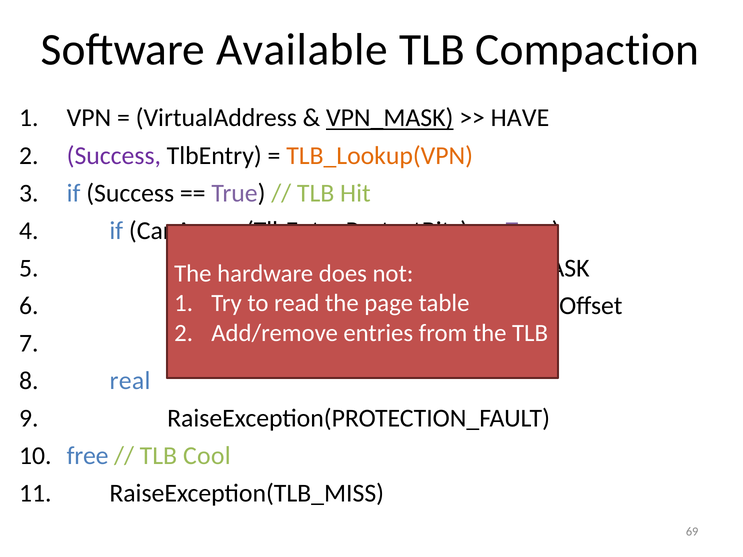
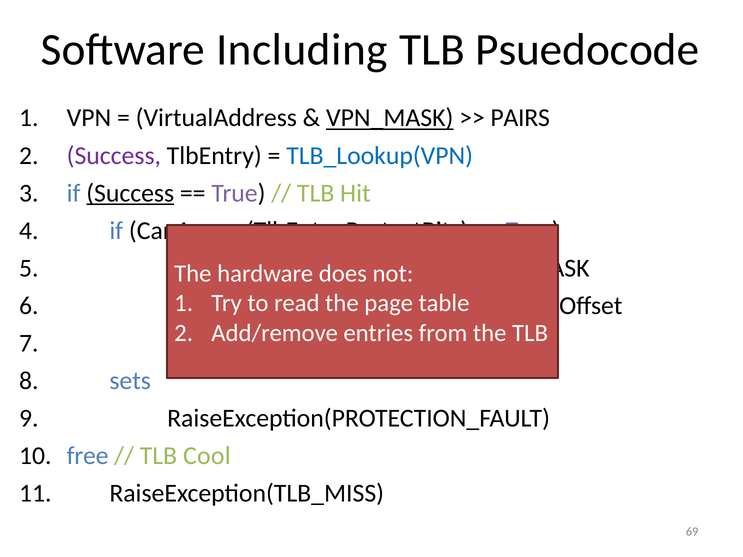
Available: Available -> Including (302, 50)
Compaction: Compaction -> Psuedocode (587, 50)
HAVE: HAVE -> PAIRS (520, 118)
TLB_Lookup(VPN colour: orange -> blue (380, 156)
Success underline: none -> present (130, 193)
real: real -> sets (130, 381)
